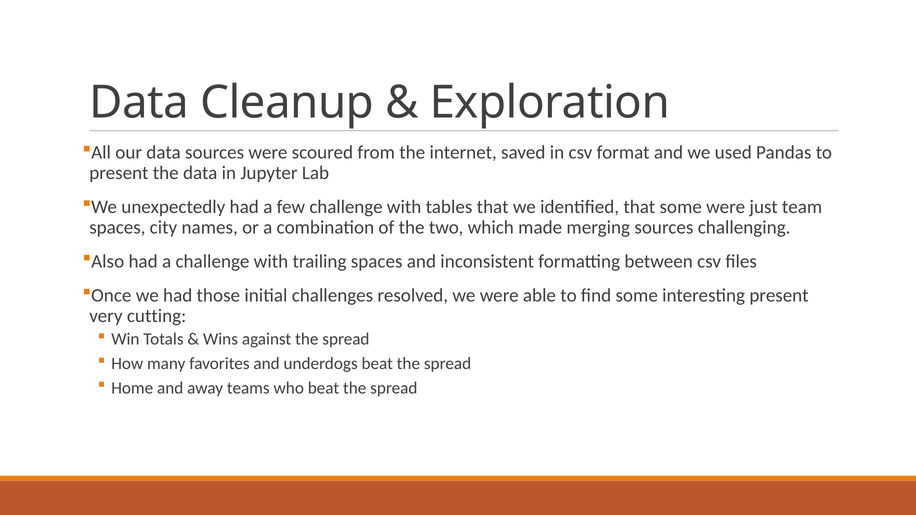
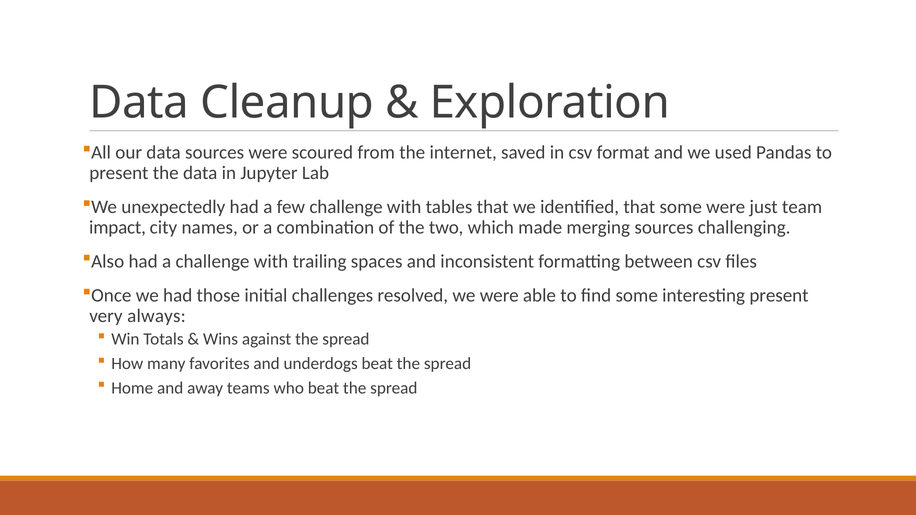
spaces: spaces -> impact (117, 227)
cutting: cutting -> always (156, 316)
